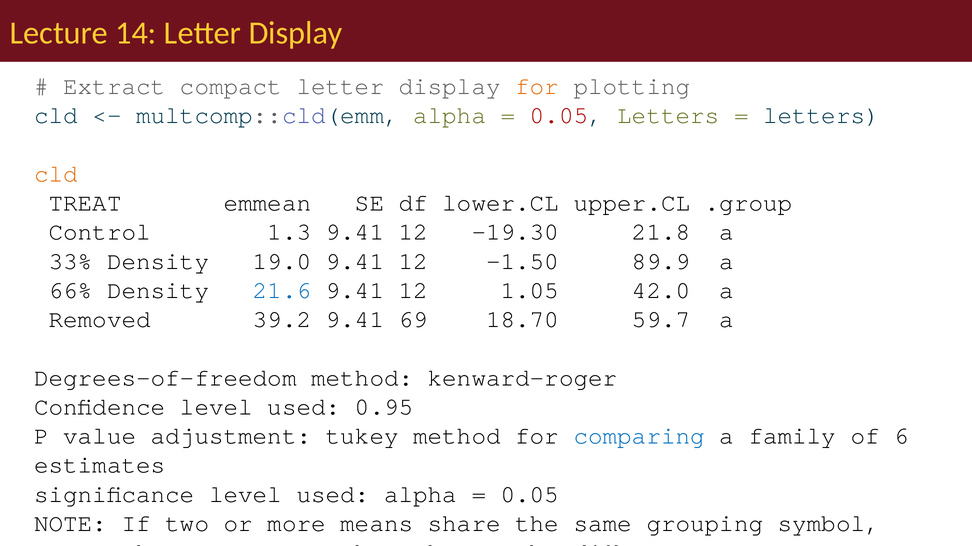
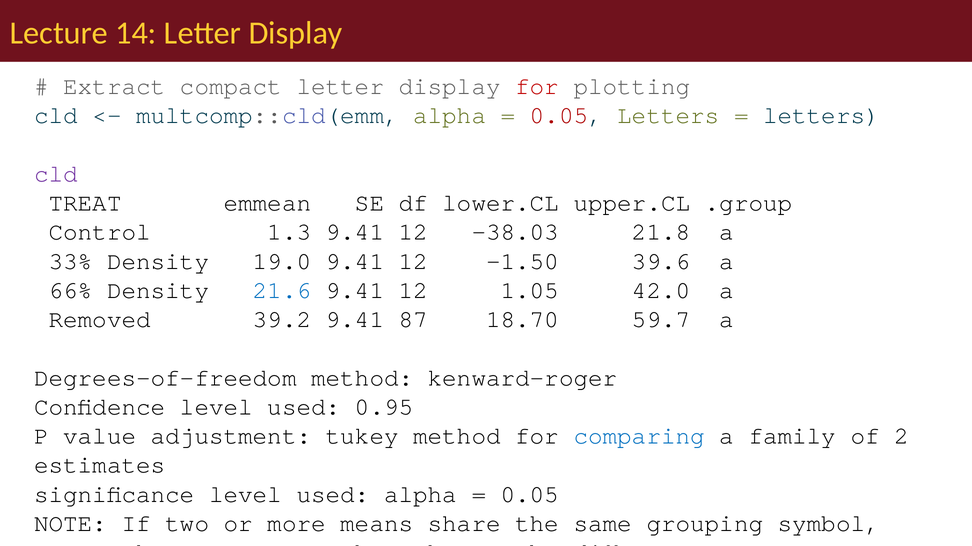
for colour: orange -> red (537, 86)
cld colour: orange -> purple (56, 174)
-19.30: -19.30 -> -38.03 (515, 232)
89.9: 89.9 -> 39.6 (661, 261)
69: 69 -> 87 (413, 320)
of 6: 6 -> 2 (902, 436)
